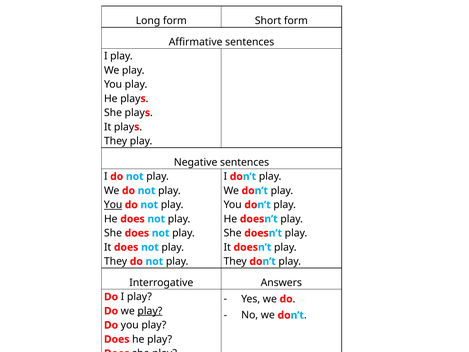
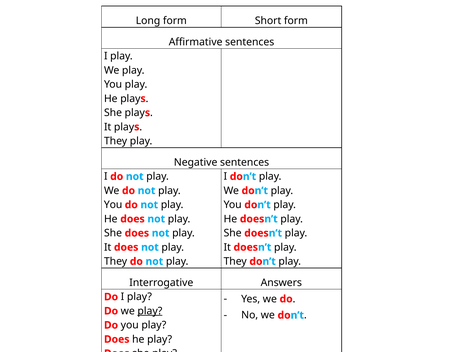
You underline: present -> none (113, 205)
